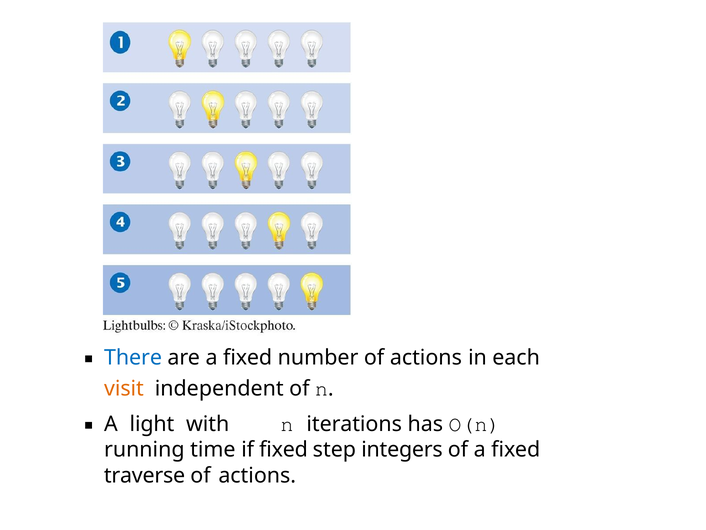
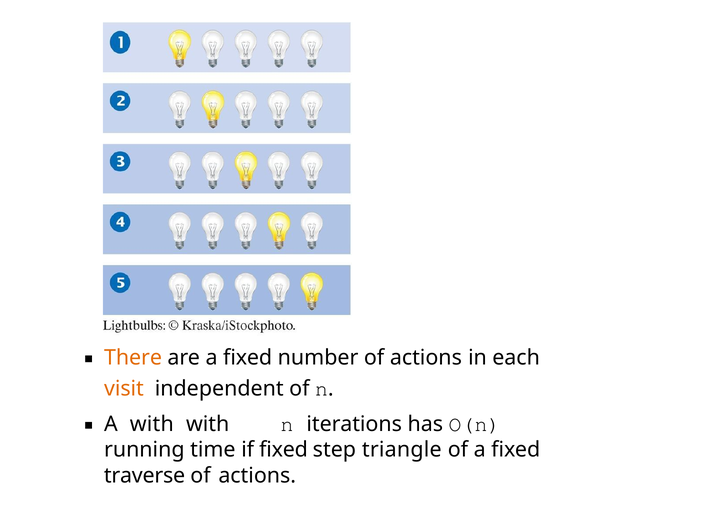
There colour: blue -> orange (133, 357)
A light: light -> with (152, 424)
integers: integers -> triangle (402, 449)
